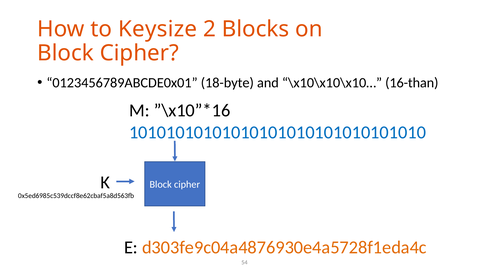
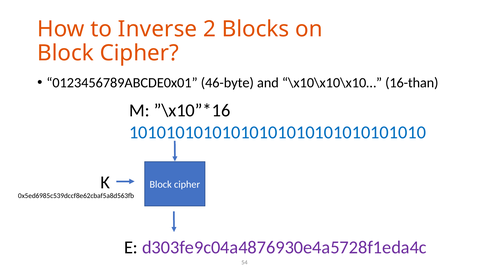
Keysize: Keysize -> Inverse (158, 29)
18-byte: 18-byte -> 46-byte (227, 83)
d303fe9c04a4876930e4a5728f1eda4c colour: orange -> purple (284, 248)
